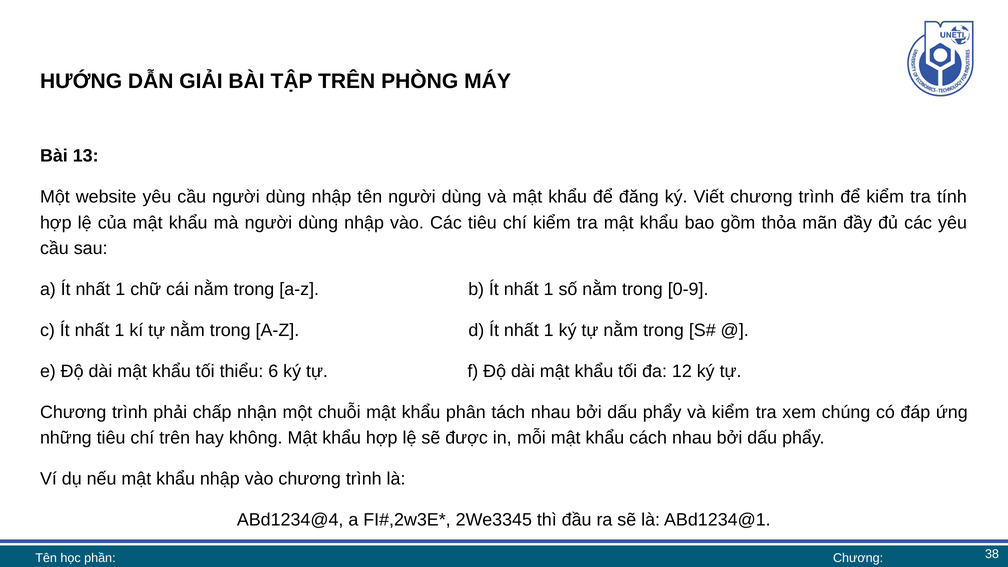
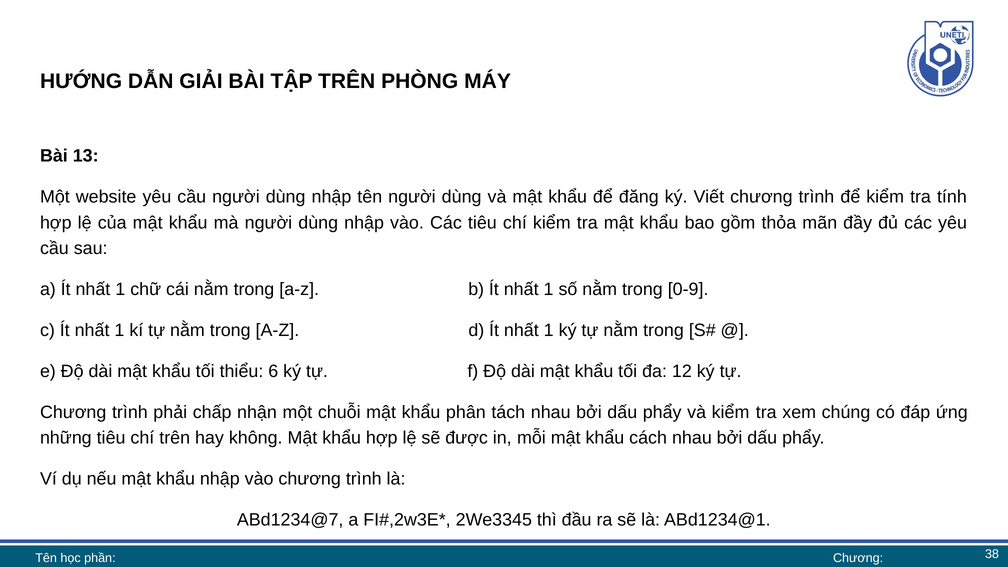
ABd1234@4: ABd1234@4 -> ABd1234@7 (290, 520)
